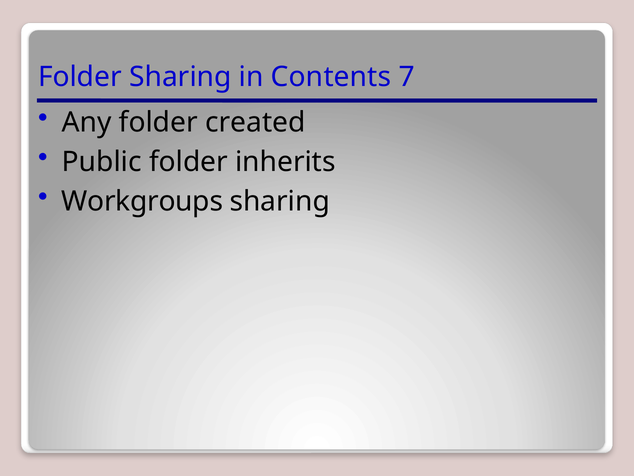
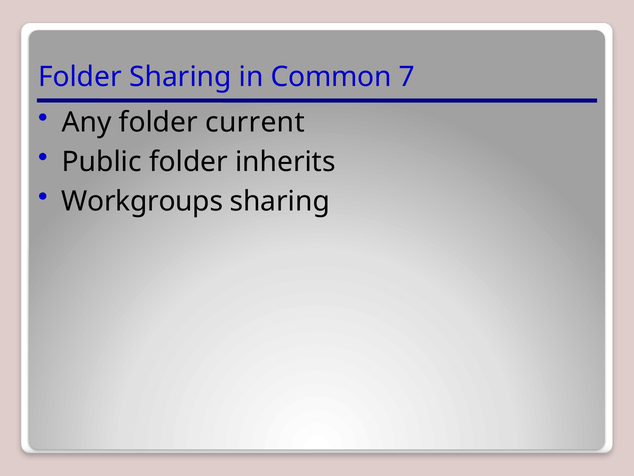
Contents: Contents -> Common (331, 77)
created: created -> current (255, 122)
